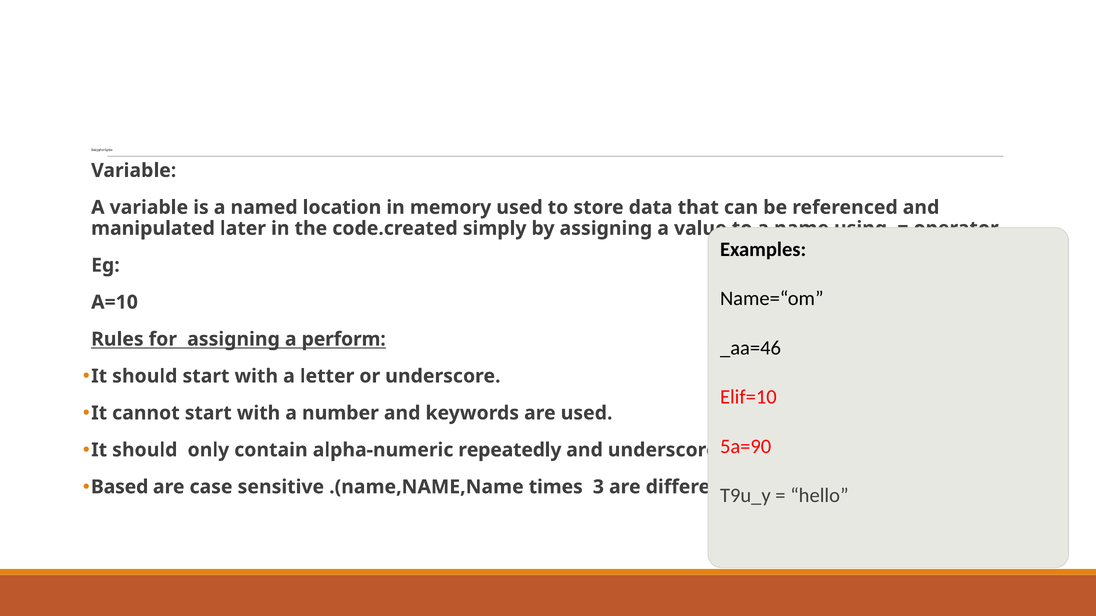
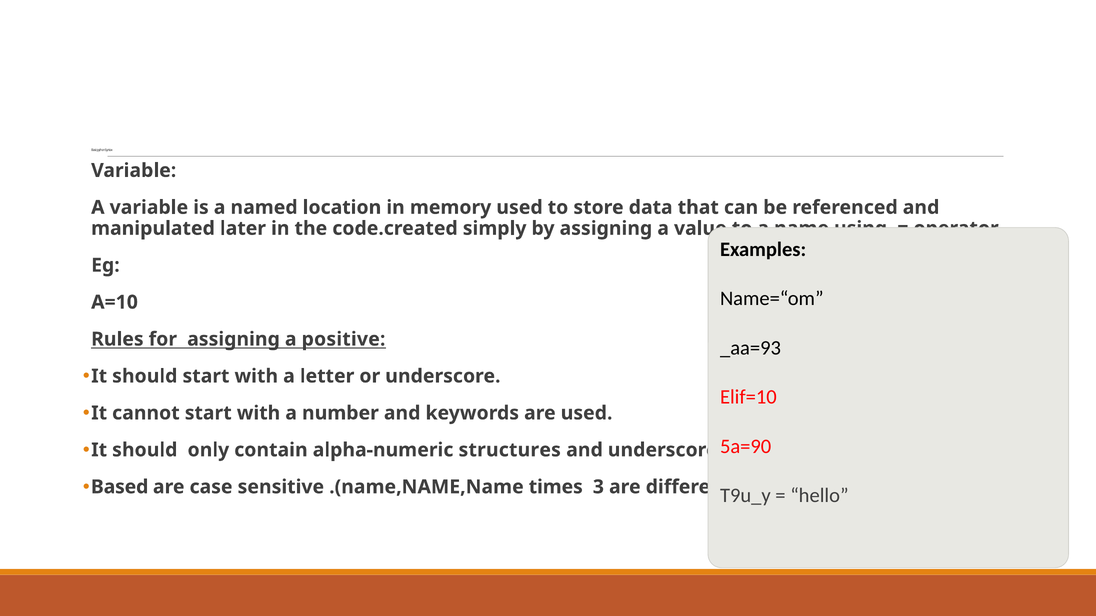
perform: perform -> positive (344, 339)
_aa=46: _aa=46 -> _aa=93 (750, 348)
repeatedly: repeatedly -> structures (510, 450)
